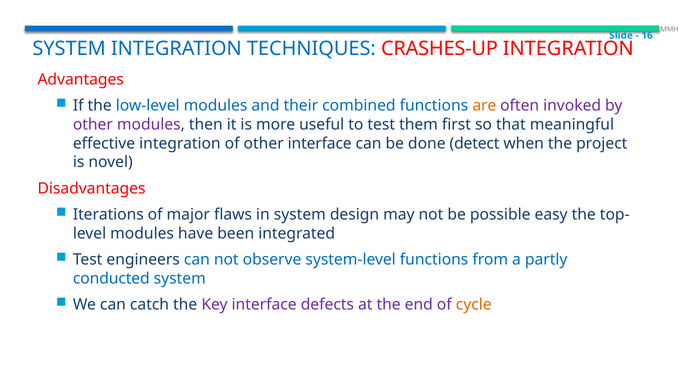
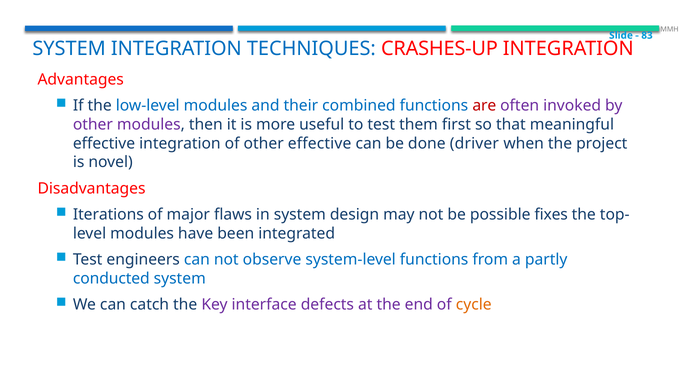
16: 16 -> 83 (647, 35)
are colour: orange -> red (484, 106)
other interface: interface -> effective (320, 143)
detect: detect -> driver (474, 143)
easy: easy -> fixes (551, 215)
